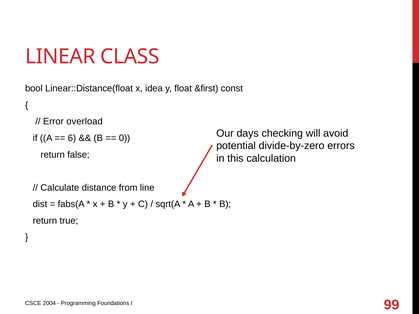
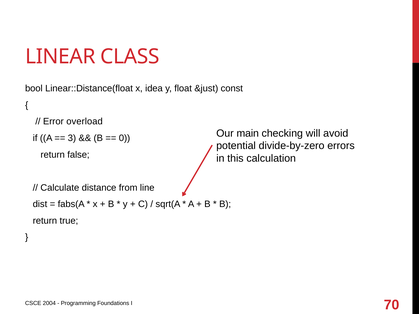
&first: &first -> &just (206, 89)
days: days -> main (248, 133)
6: 6 -> 3 (72, 138)
99: 99 -> 70 (392, 305)
